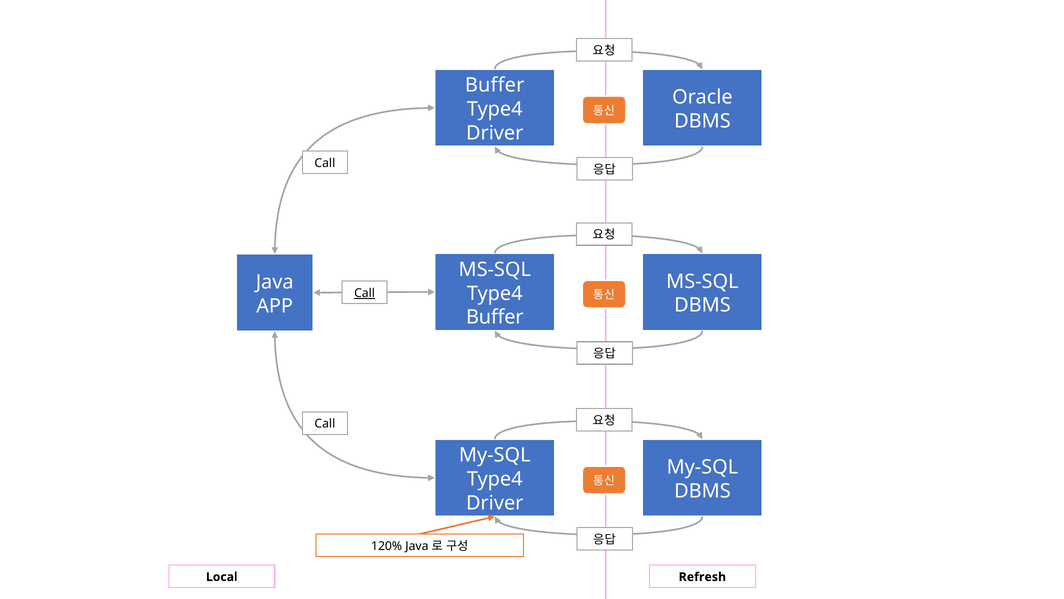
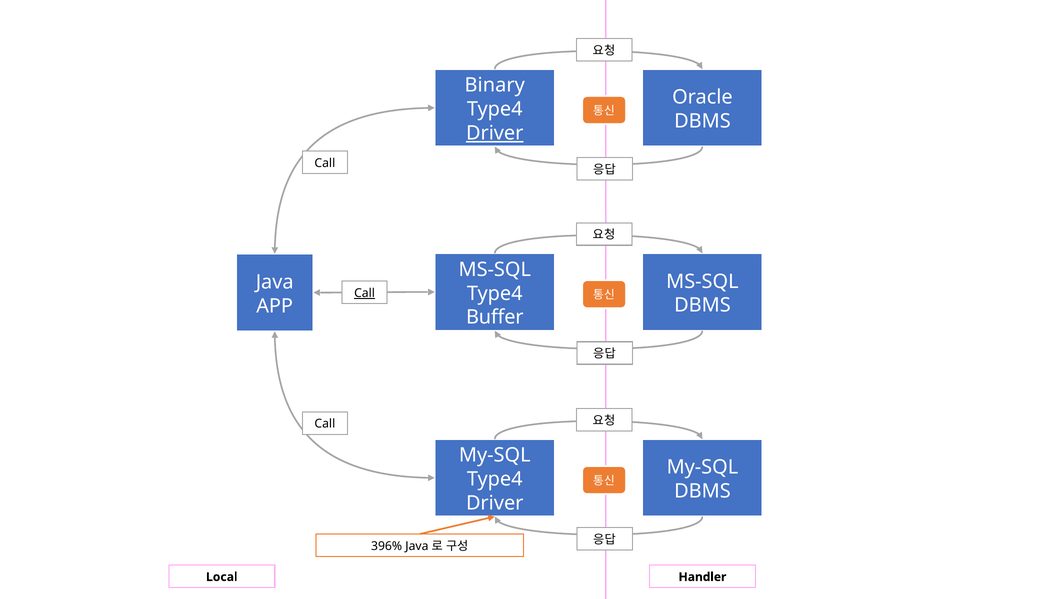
Buffer: Buffer -> Binary (495, 85)
Driver underline: none -> present (495, 133)
120%: 120% -> 396% (387, 546)
Refresh: Refresh -> Handler (702, 577)
